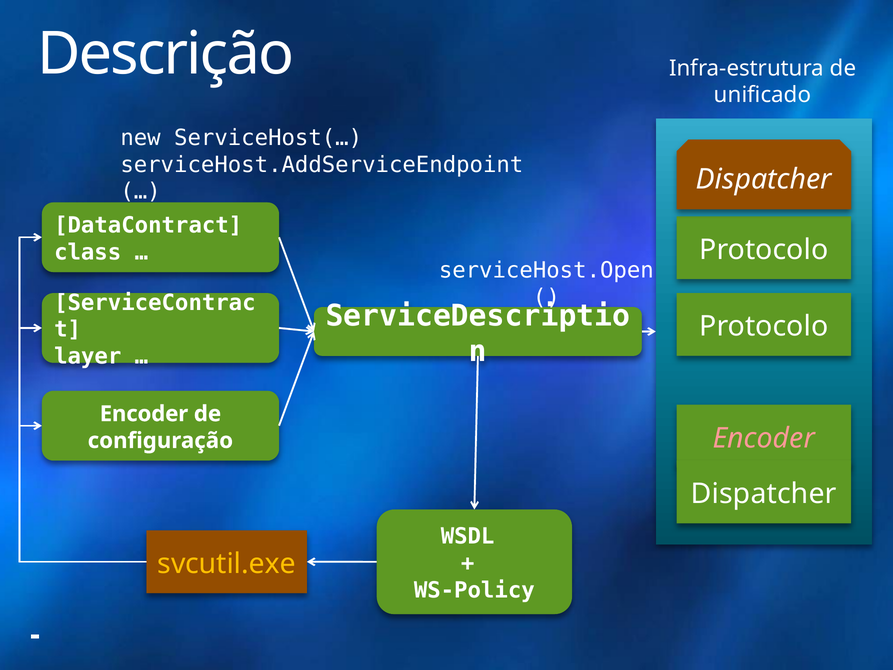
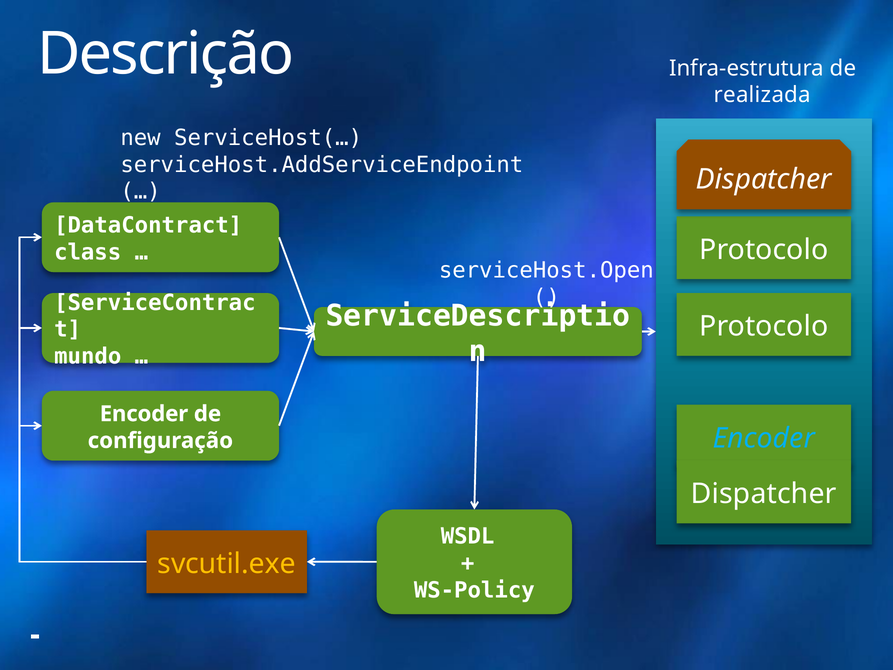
unificado: unificado -> realizada (762, 95)
layer: layer -> mundo (88, 356)
Encoder colour: pink -> light blue (764, 438)
